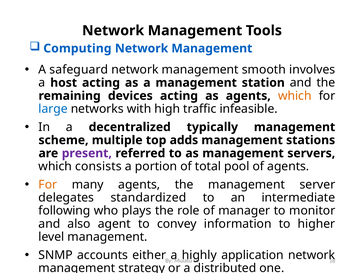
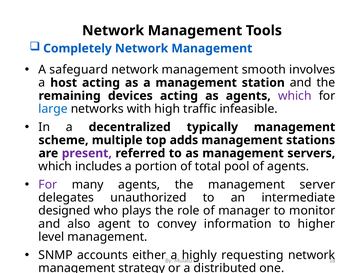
Computing: Computing -> Completely (77, 48)
which colour: orange -> purple (295, 96)
consists: consists -> includes (99, 166)
For colour: orange -> purple (48, 185)
standardized: standardized -> unauthorized (148, 198)
following: following -> designed (64, 211)
application: application -> requesting (252, 255)
